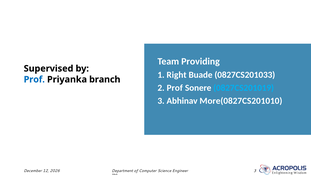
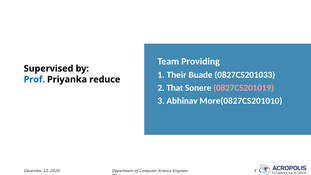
Right: Right -> Their (177, 75)
branch: branch -> reduce (105, 79)
2 Prof: Prof -> That (175, 88)
0827CS201019 colour: light blue -> pink (244, 88)
